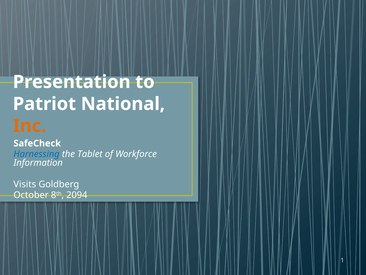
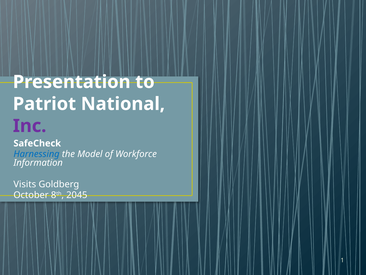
Inc colour: orange -> purple (30, 126)
Tablet: Tablet -> Model (90, 154)
2094: 2094 -> 2045 (77, 195)
